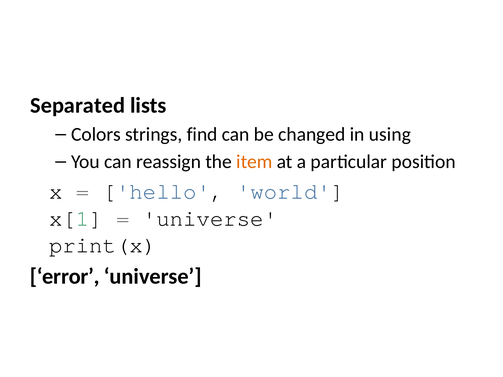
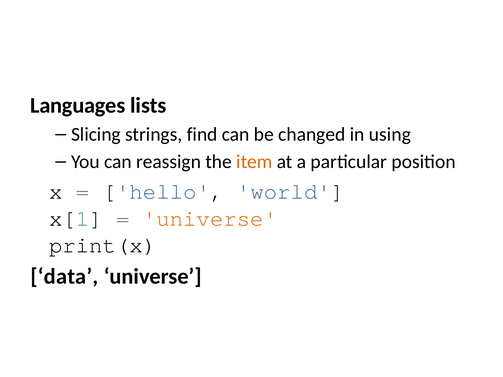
Separated: Separated -> Languages (78, 106)
Colors: Colors -> Slicing (96, 134)
universe colour: black -> orange (210, 218)
error: error -> data (64, 277)
